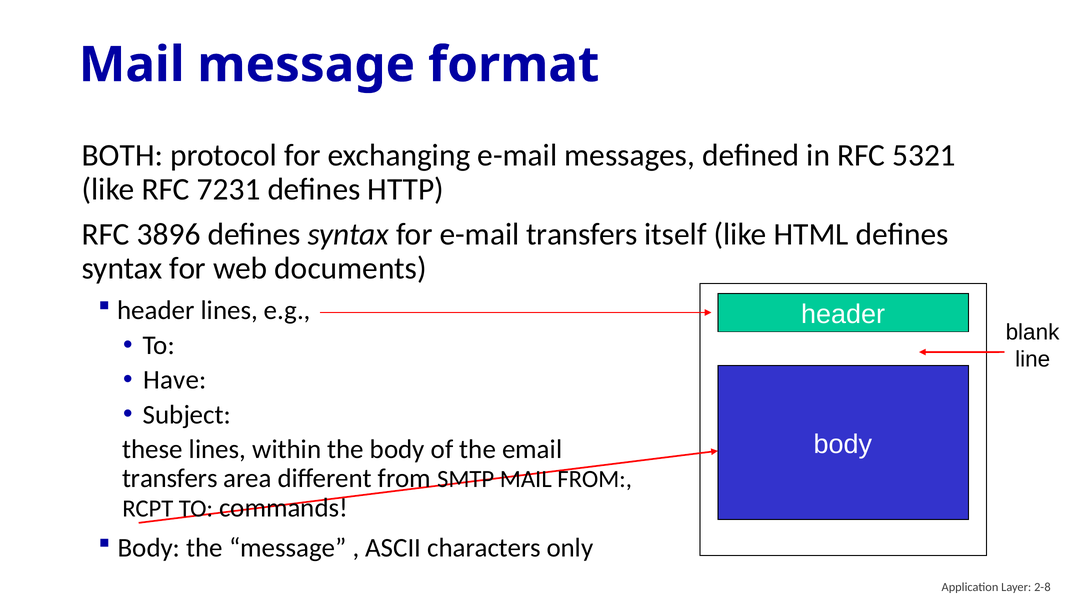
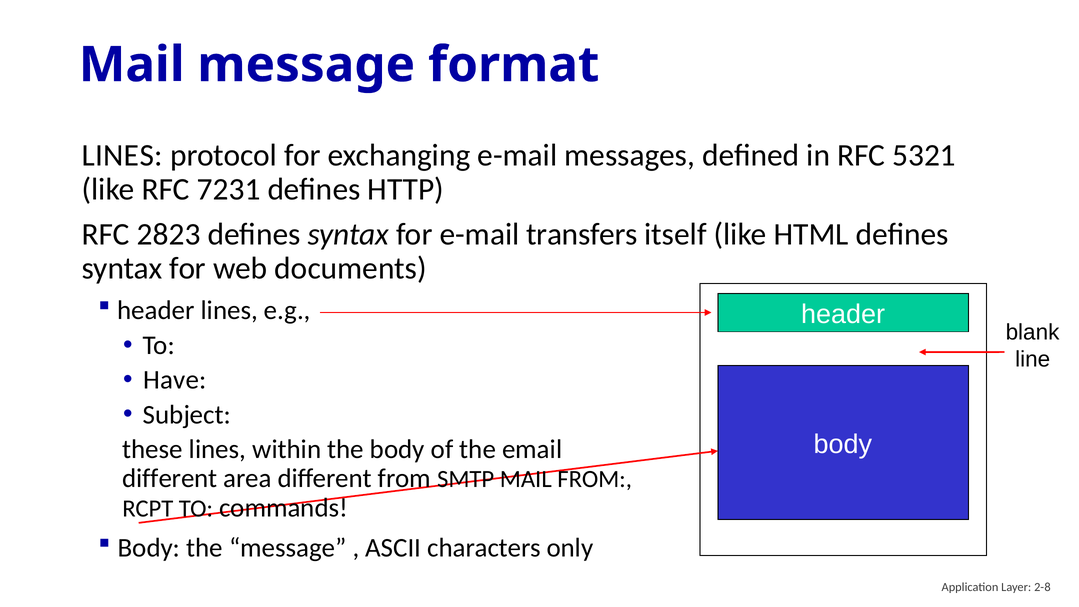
BOTH: BOTH -> LINES (122, 155)
3896: 3896 -> 2823 (169, 234)
transfers: transfers -> different (170, 478)
